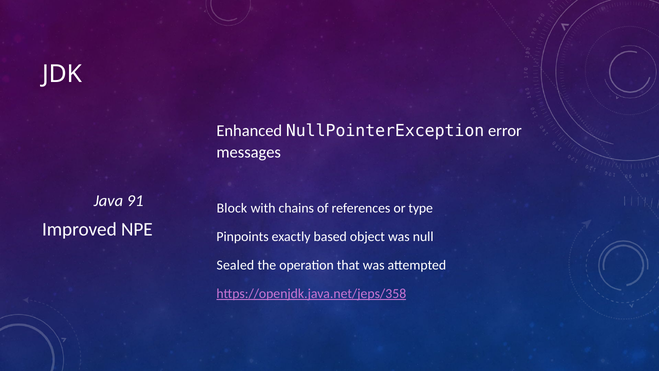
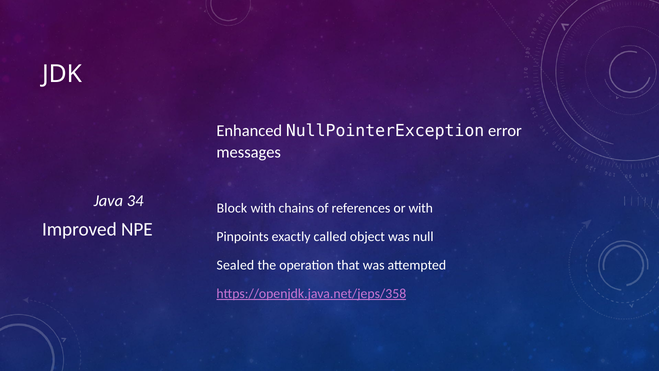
91: 91 -> 34 (135, 201)
or type: type -> with (421, 208)
based: based -> called (330, 236)
